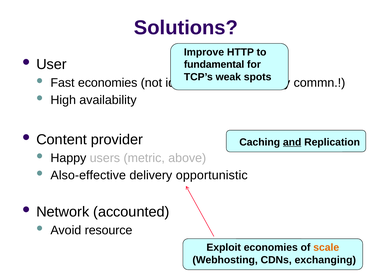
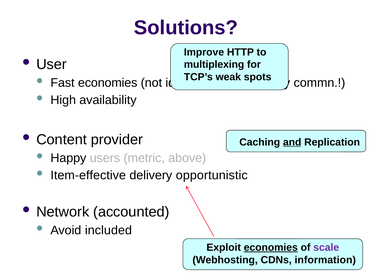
fundamental: fundamental -> multiplexing (214, 65)
Also-effective: Also-effective -> Item-effective (88, 175)
resource: resource -> included (108, 230)
economies underline: none -> present (271, 247)
scale colour: orange -> purple (326, 247)
exchanging: exchanging -> information (325, 260)
